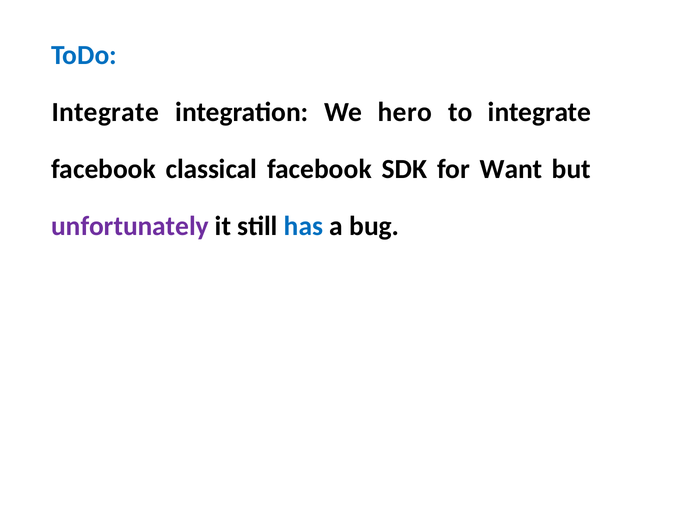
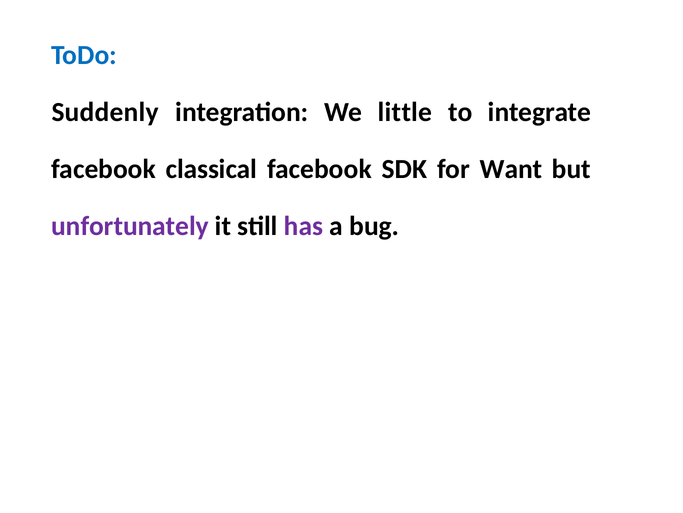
Integrate: Integrate -> Suddenly (105, 112)
hero: hero -> little (405, 112)
has colour: blue -> purple (304, 226)
